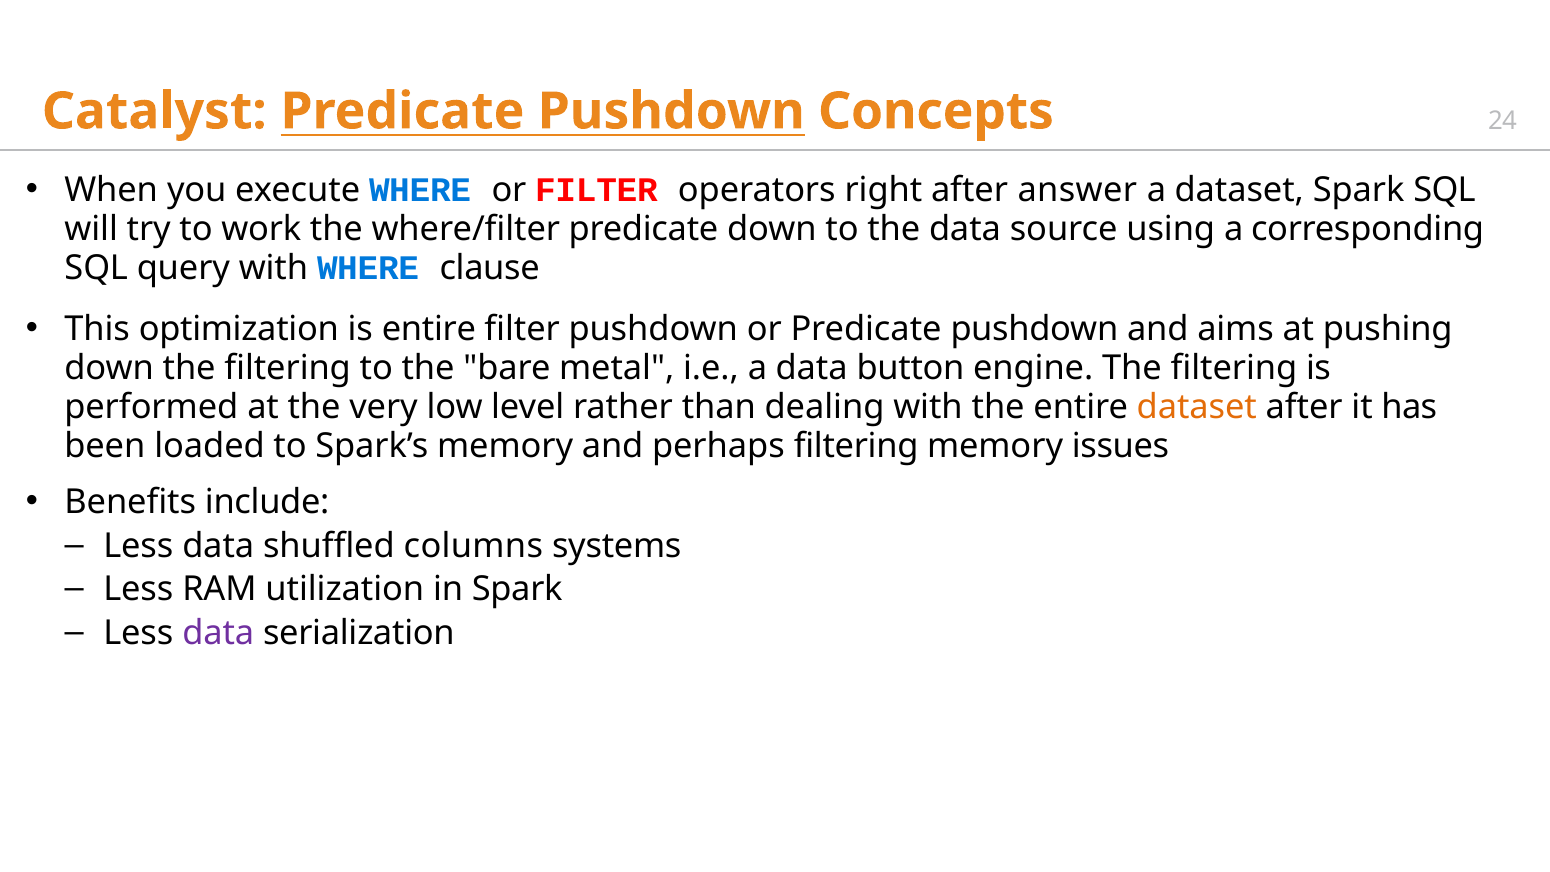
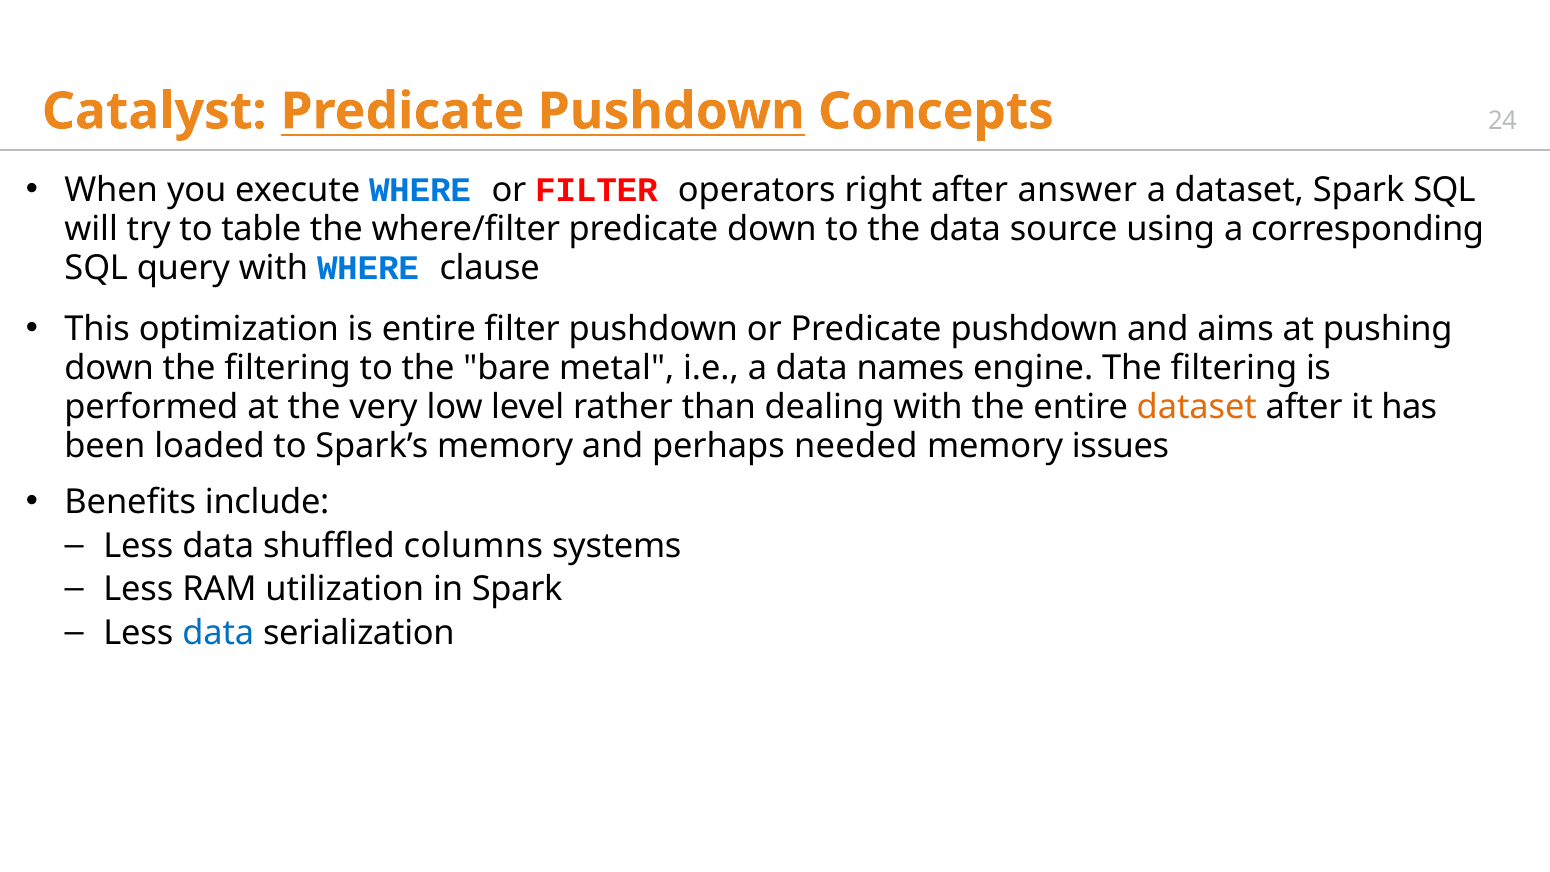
work: work -> table (261, 229)
button: button -> names (910, 368)
perhaps filtering: filtering -> needed (856, 446)
data colour: purple -> blue (218, 633)
